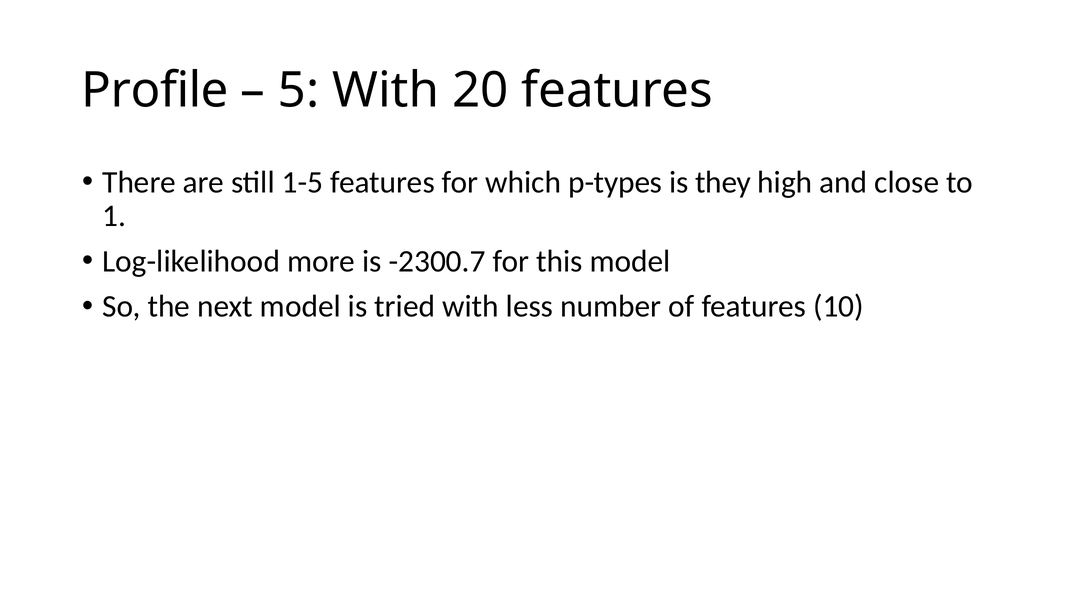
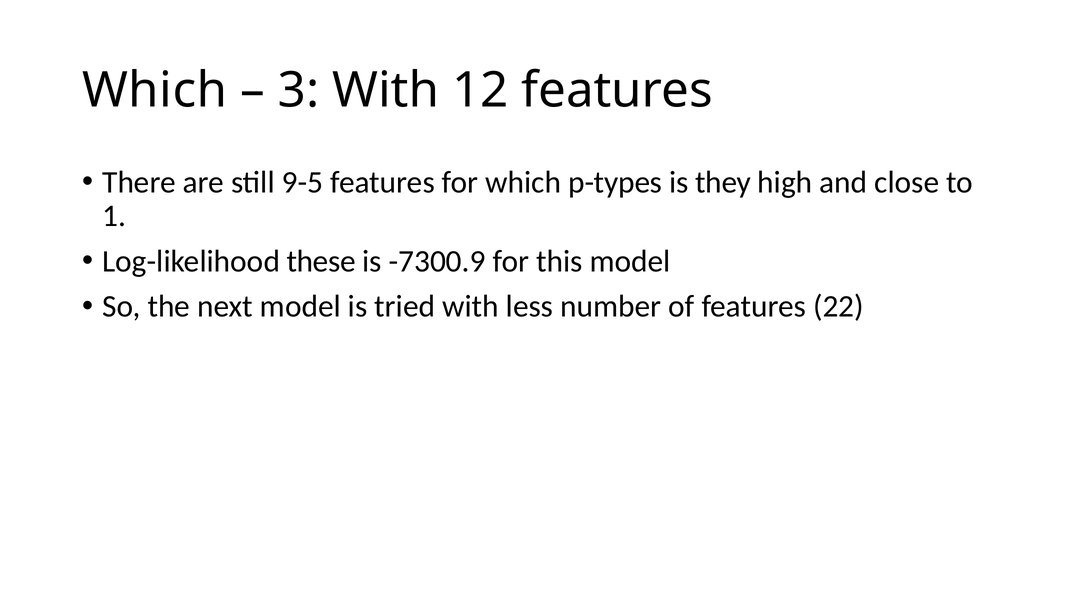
Profile: Profile -> Which (155, 90)
5: 5 -> 3 (299, 90)
20: 20 -> 12 (480, 90)
1-5: 1-5 -> 9-5 (303, 182)
more: more -> these (321, 261)
-2300.7: -2300.7 -> -7300.9 (437, 261)
10: 10 -> 22 (839, 306)
